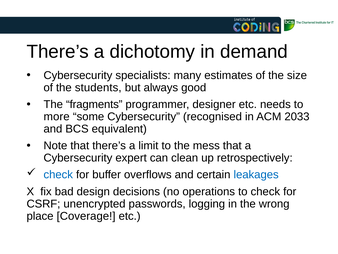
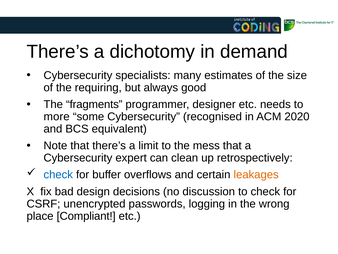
students: students -> requiring (98, 87)
2033: 2033 -> 2020 (297, 116)
leakages colour: blue -> orange (256, 174)
operations: operations -> discussion (209, 191)
Coverage: Coverage -> Compliant (86, 216)
